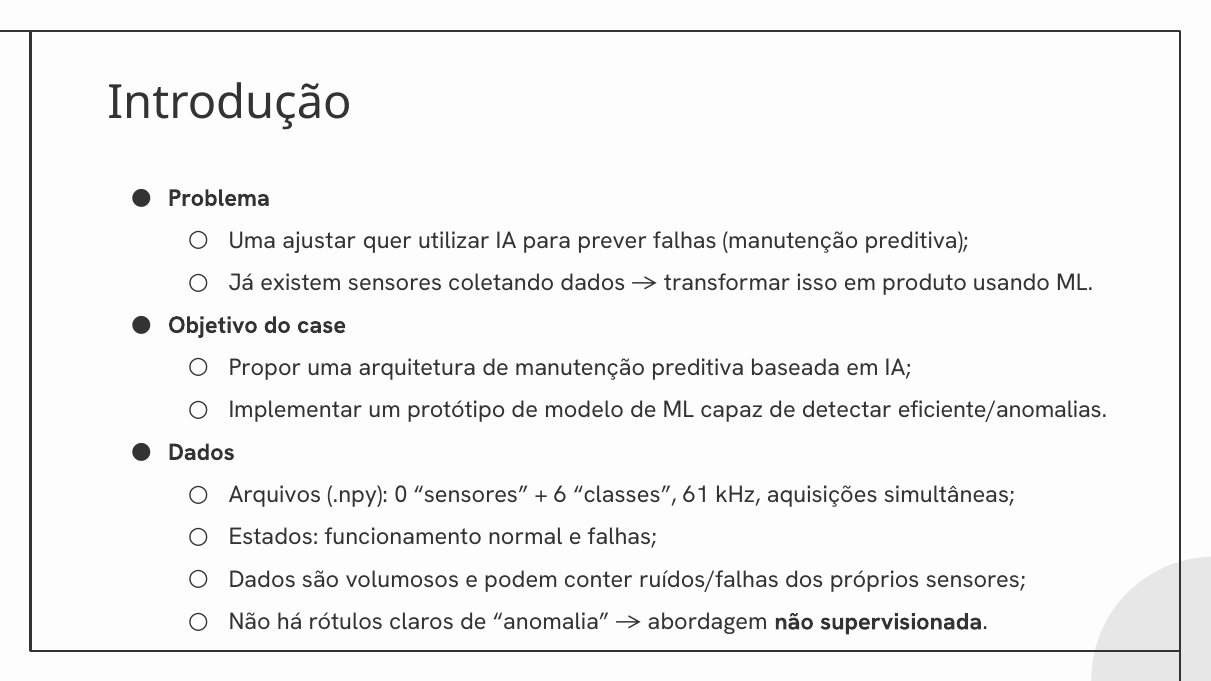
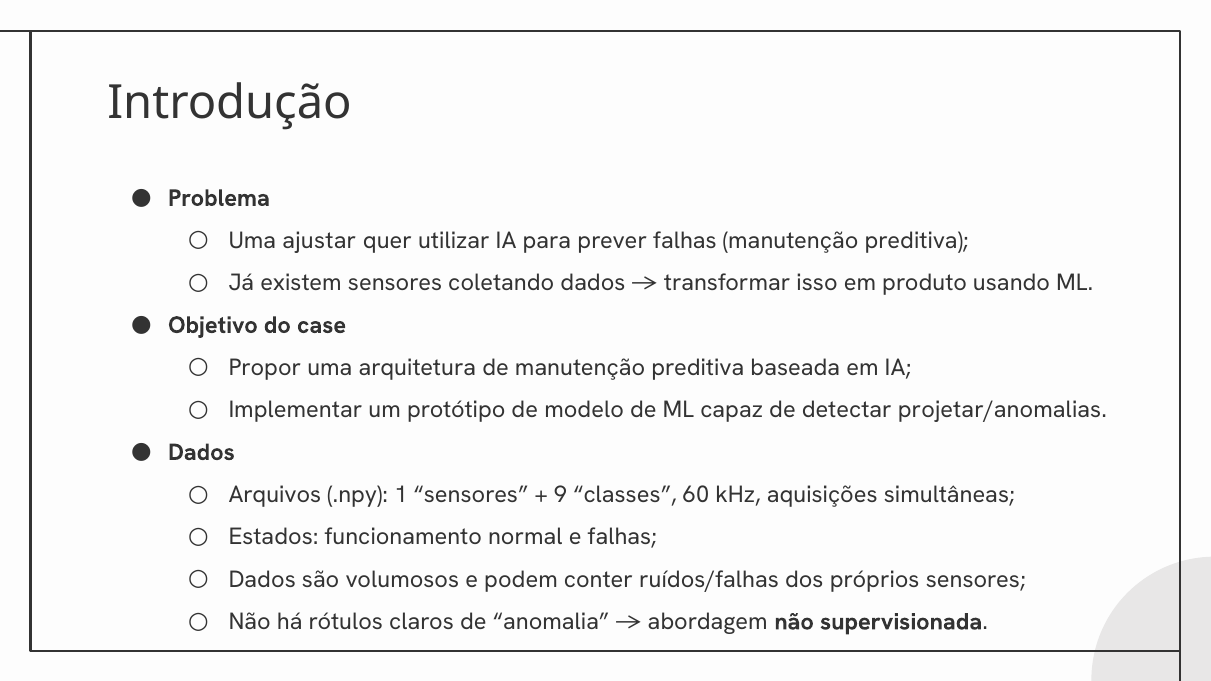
eficiente/anomalias: eficiente/anomalias -> projetar/anomalias (1002, 410)
0: 0 -> 1 (401, 495)
6: 6 -> 9 (561, 495)
61: 61 -> 60 (696, 495)
